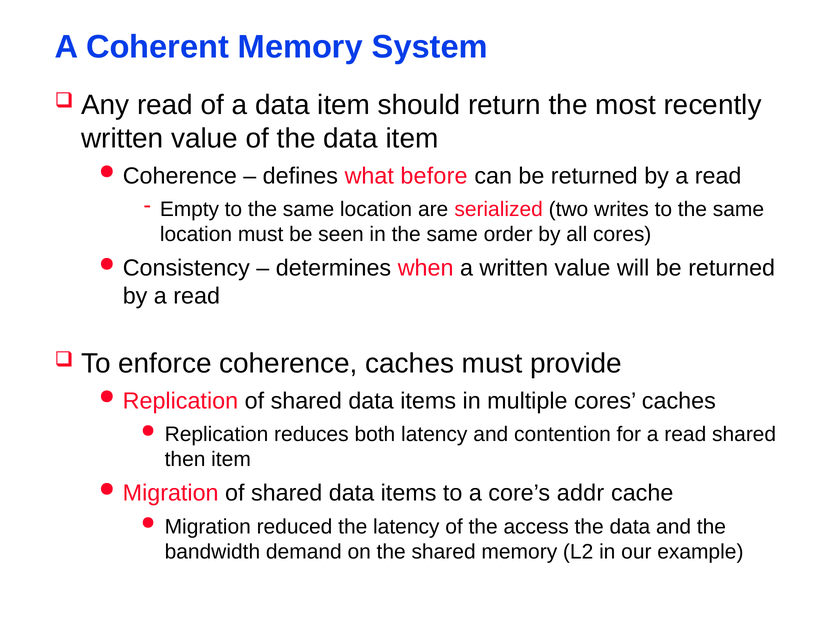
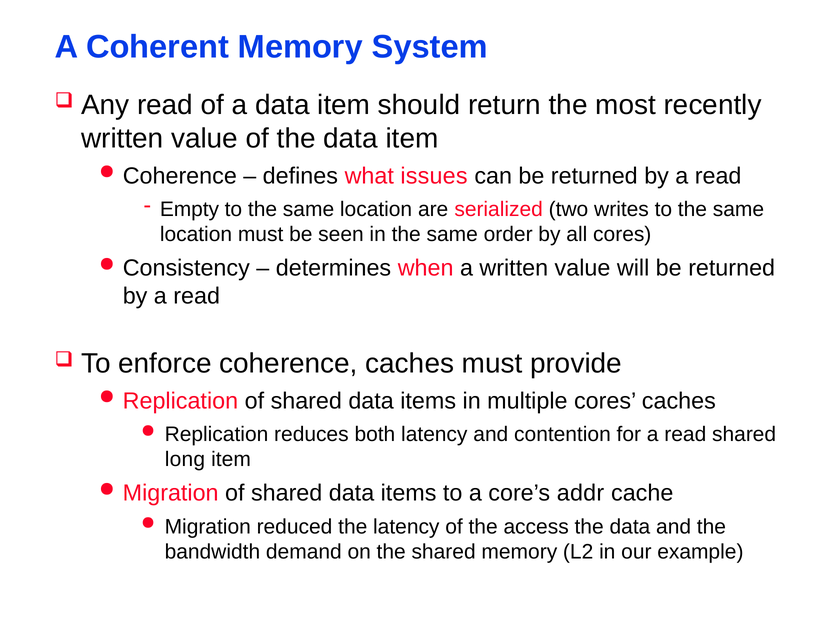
before: before -> issues (434, 176)
then: then -> long (185, 460)
